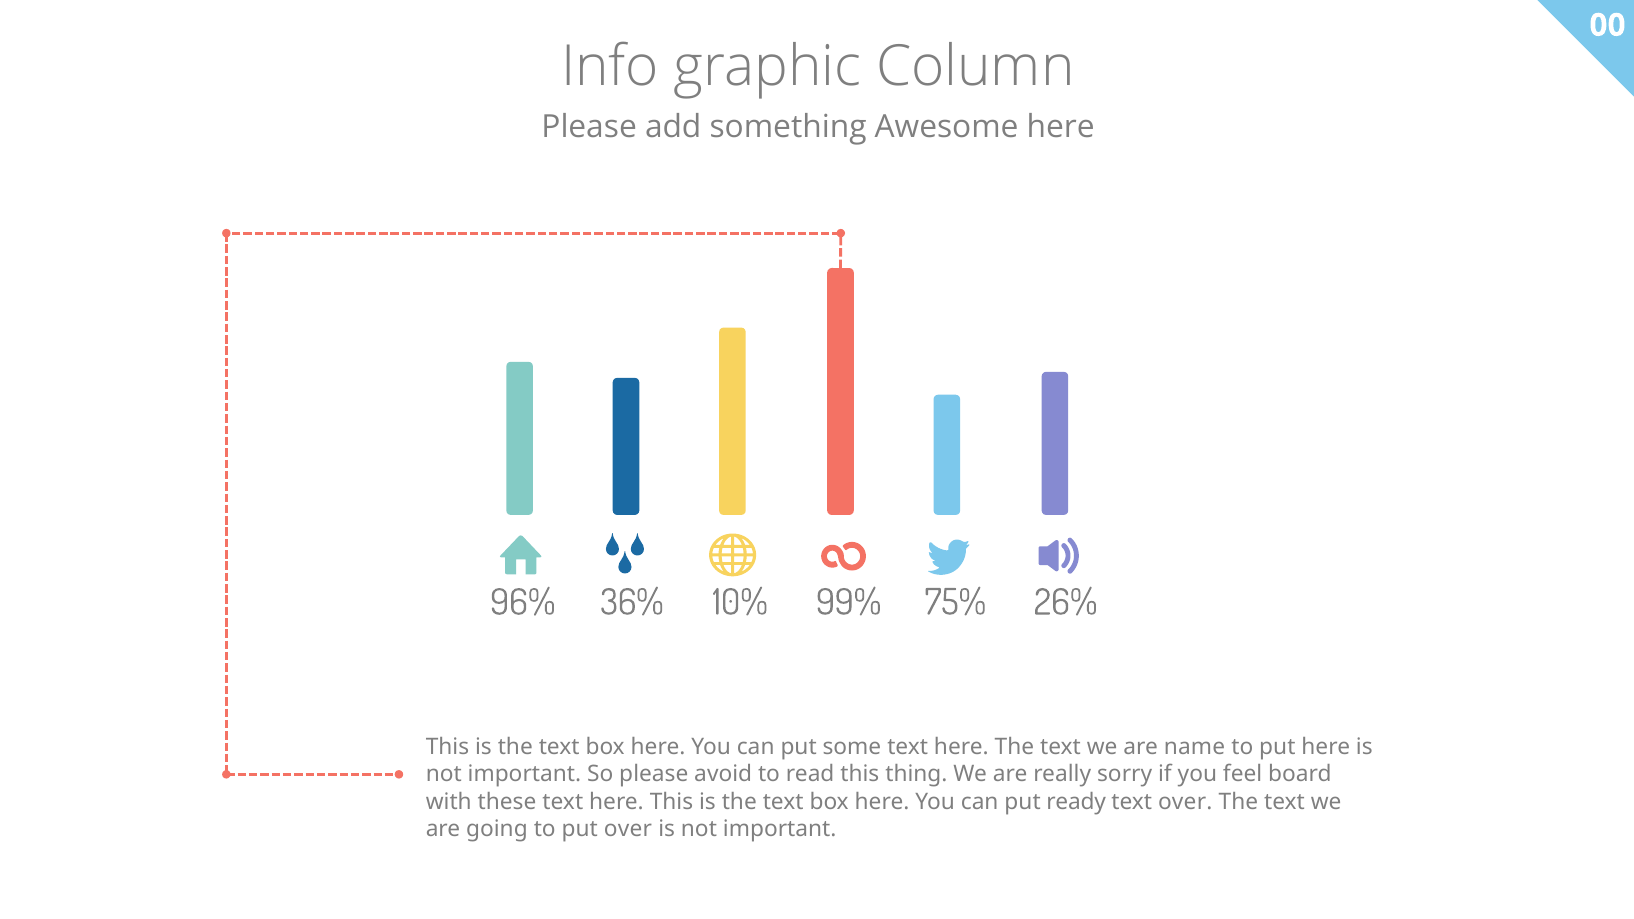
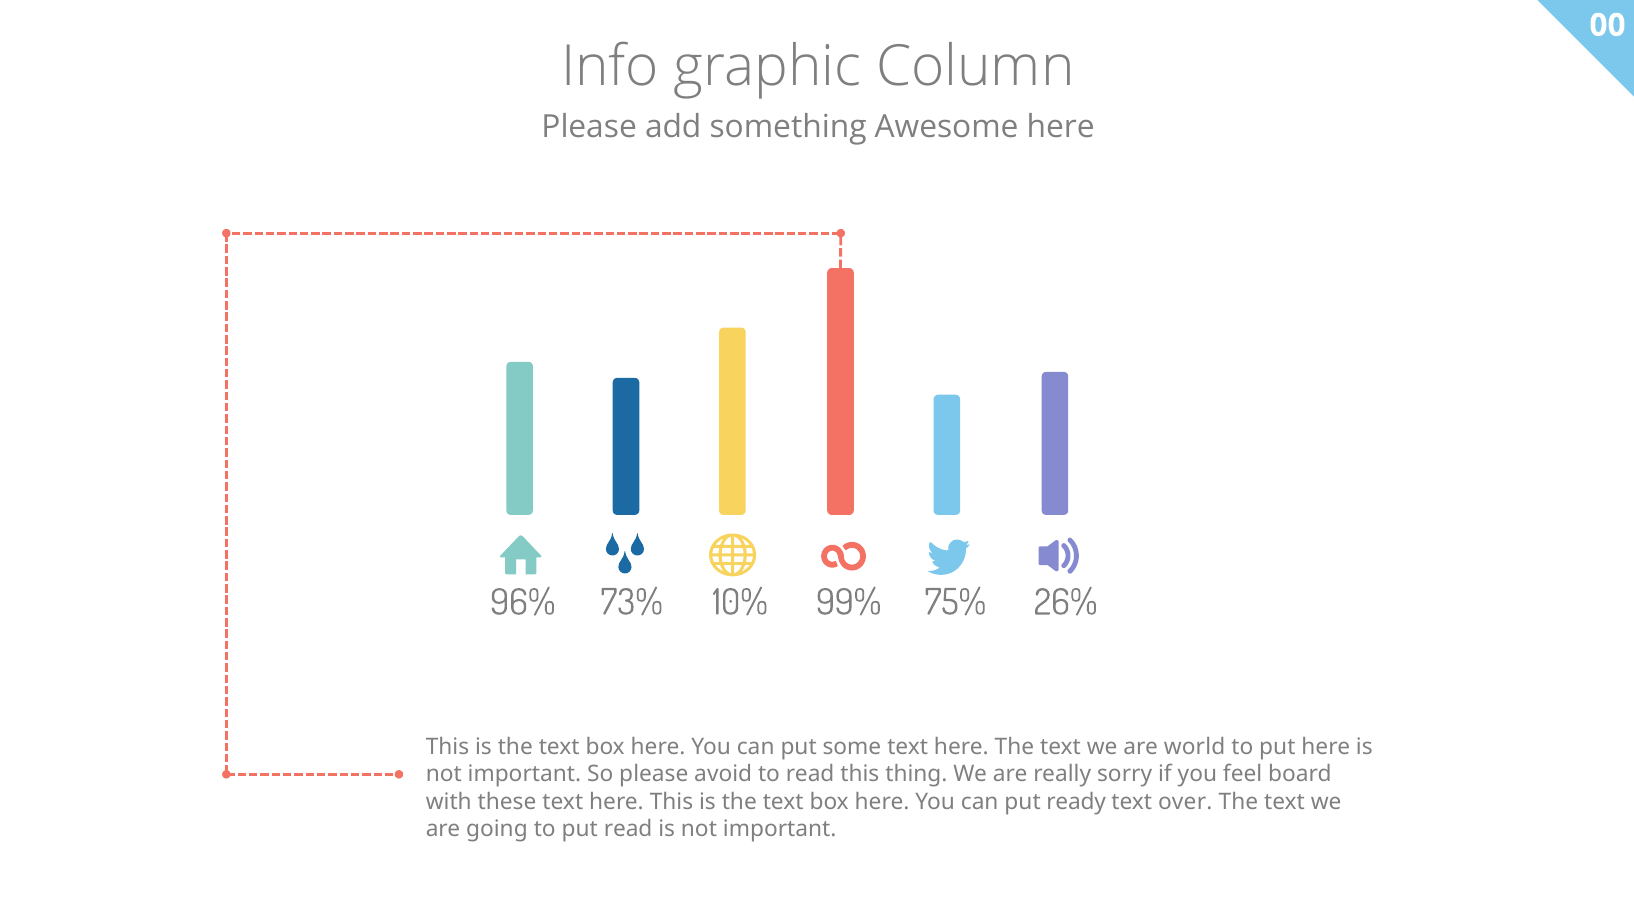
36%: 36% -> 73% (632, 603)
name: name -> world (1195, 747)
put over: over -> read (628, 829)
